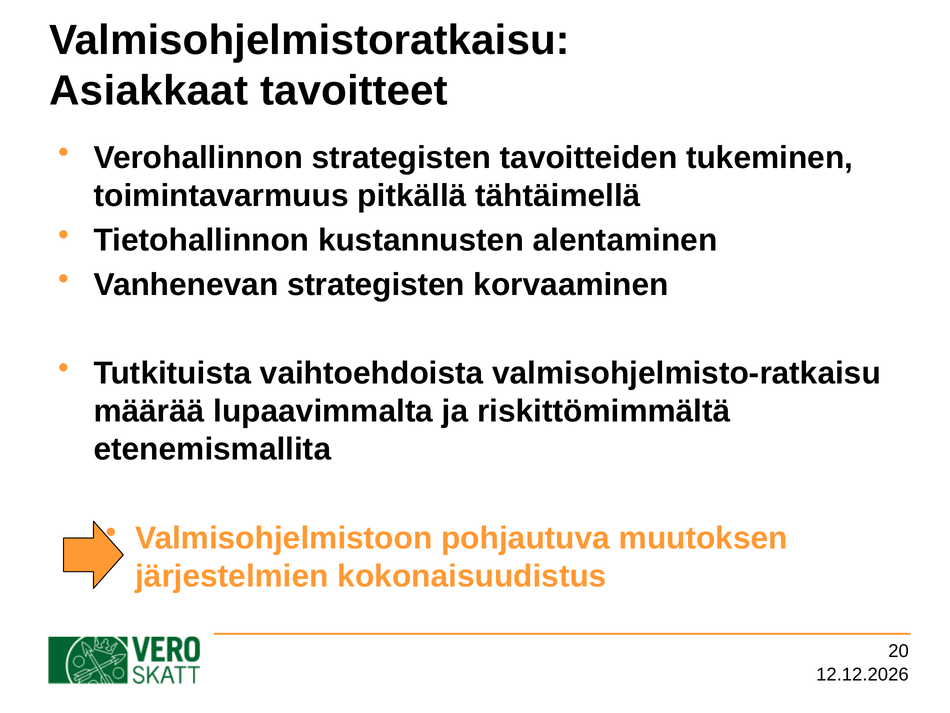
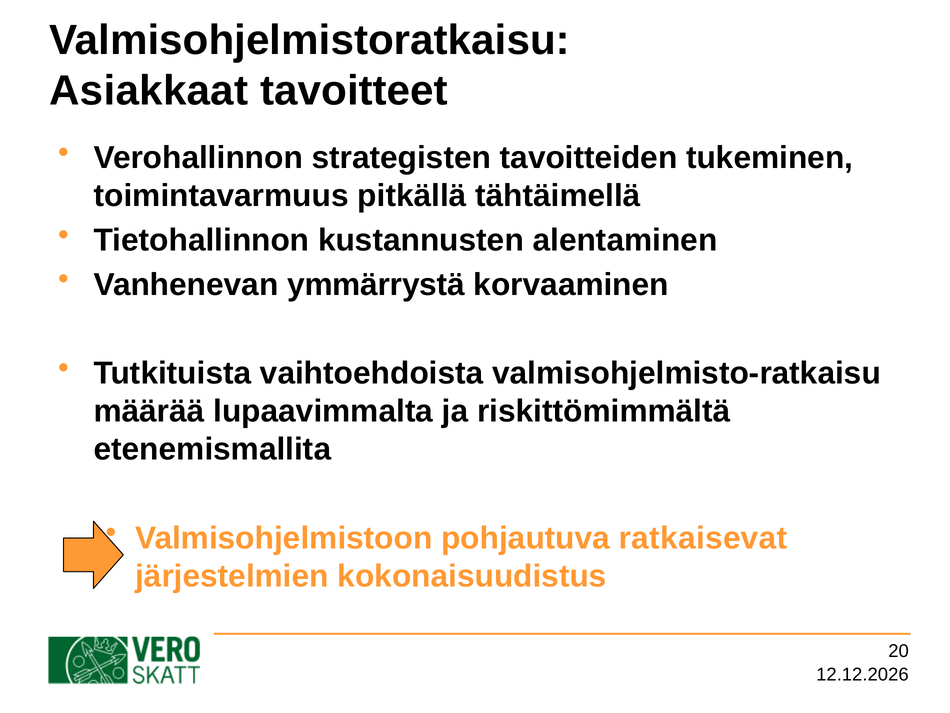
Vanhenevan strategisten: strategisten -> ymmärrystä (376, 284)
muutoksen: muutoksen -> ratkaisevat (703, 538)
